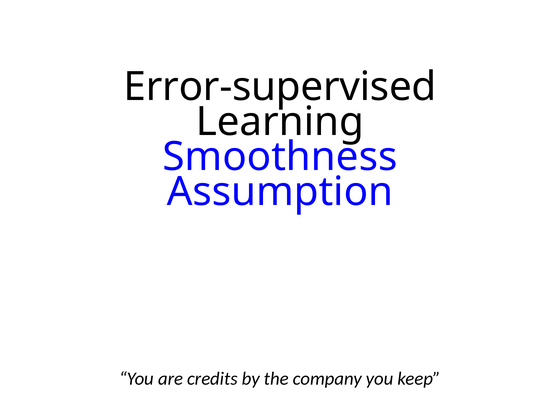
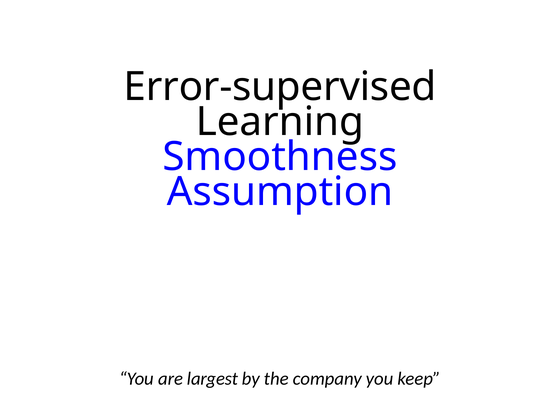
credits: credits -> largest (213, 379)
